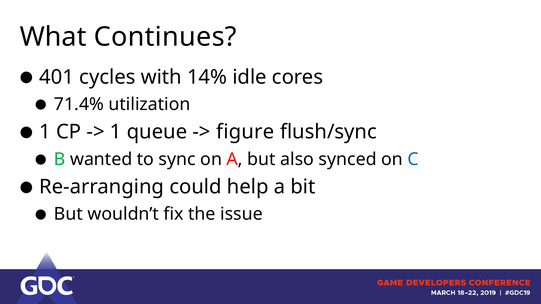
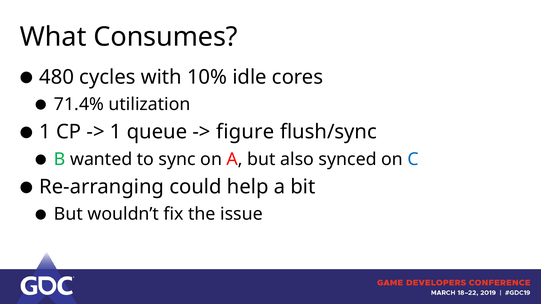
Continues: Continues -> Consumes (166, 37)
401: 401 -> 480 (57, 77)
14%: 14% -> 10% (207, 77)
